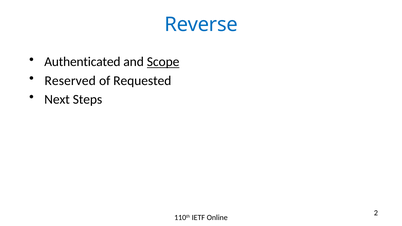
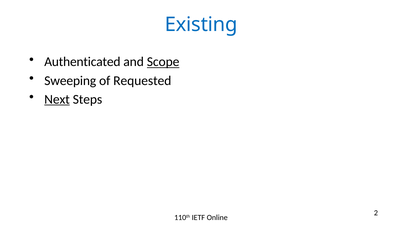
Reverse: Reverse -> Existing (201, 25)
Reserved: Reserved -> Sweeping (70, 81)
Next underline: none -> present (57, 99)
